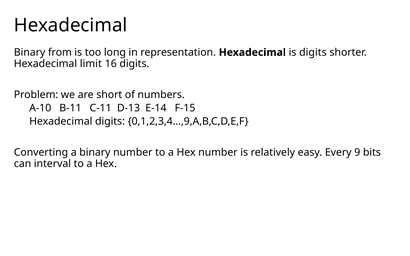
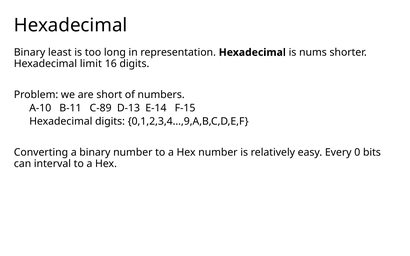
from: from -> least (60, 52)
is digits: digits -> nums (313, 52)
C-11: C-11 -> C-89 (101, 108)
9: 9 -> 0 (357, 153)
